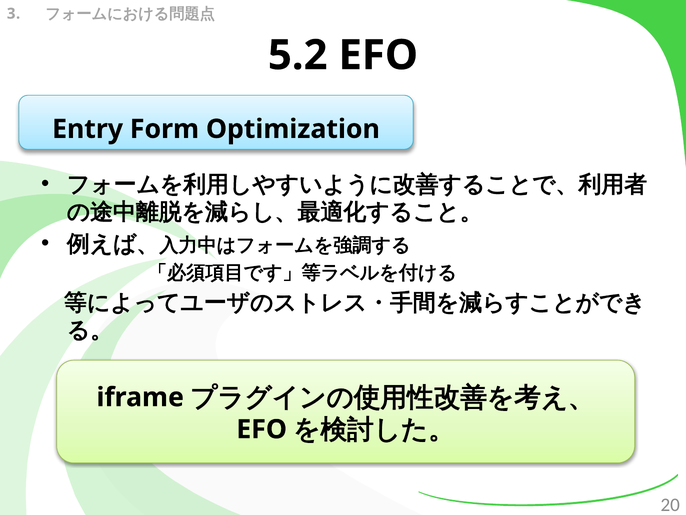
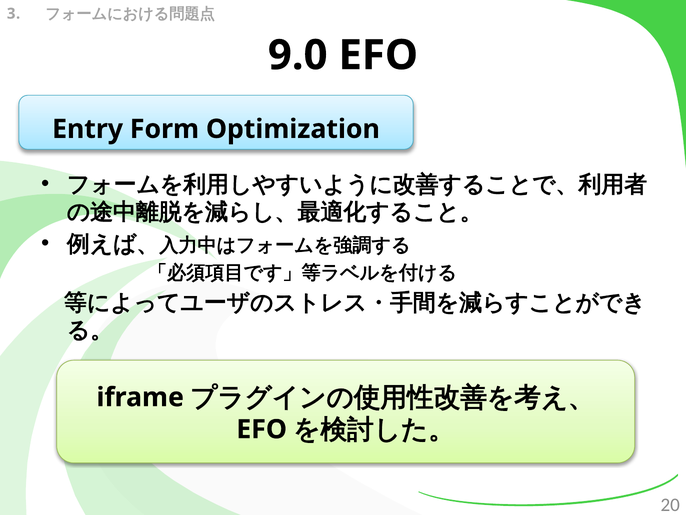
5.2: 5.2 -> 9.0 (298, 55)
